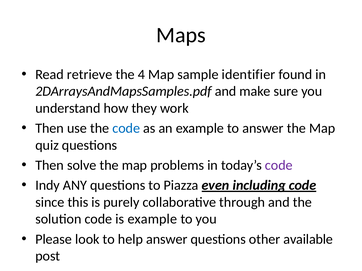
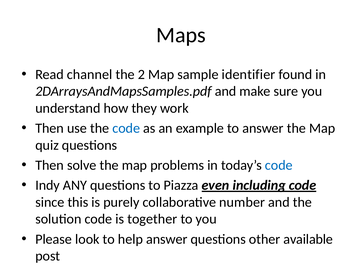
retrieve: retrieve -> channel (90, 75)
4: 4 -> 2 (141, 75)
code colour: purple -> blue (279, 166)
through: through -> number (242, 203)
is example: example -> together (152, 219)
